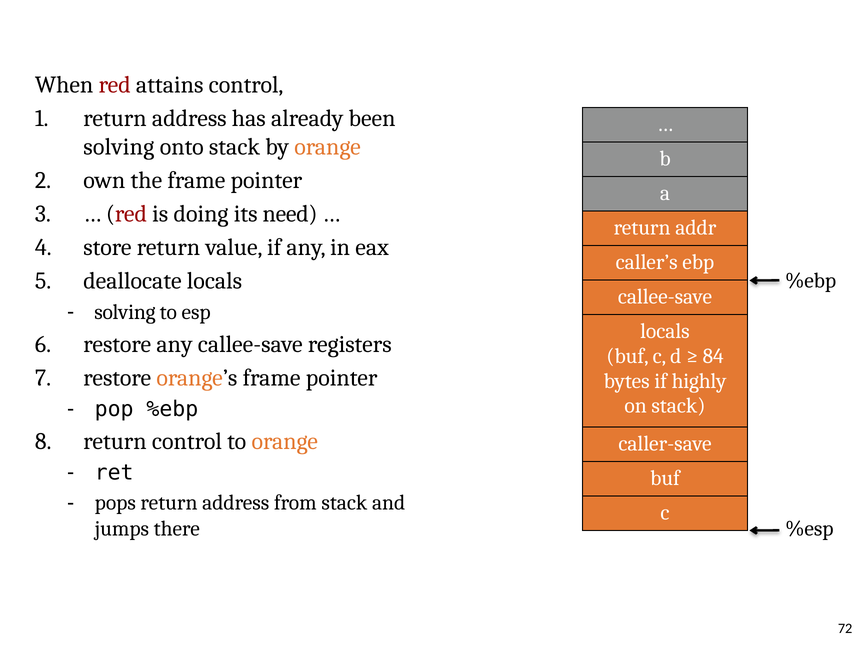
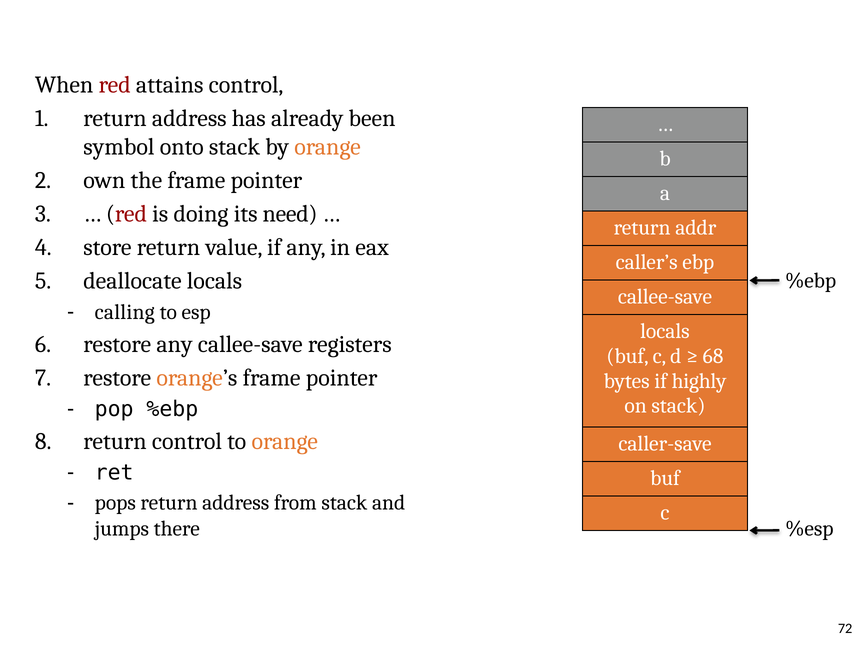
solving: solving -> symbol (119, 147)
solving: solving -> calling (125, 312)
84: 84 -> 68 (713, 357)
